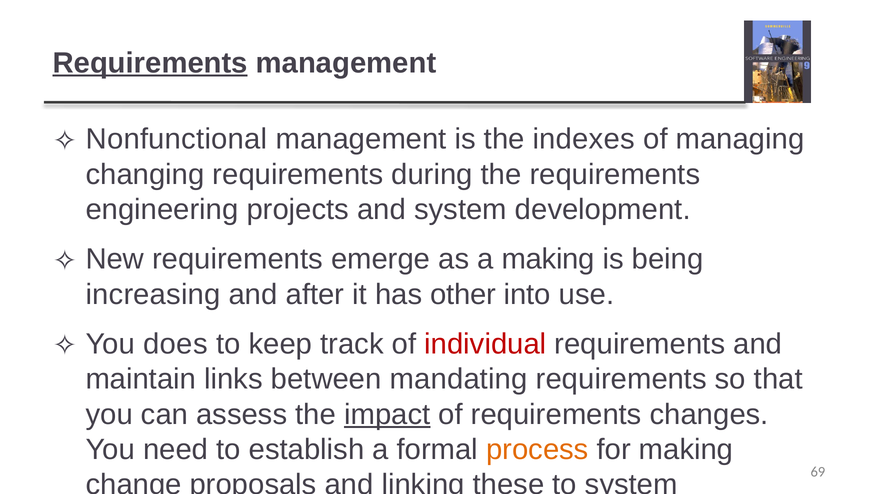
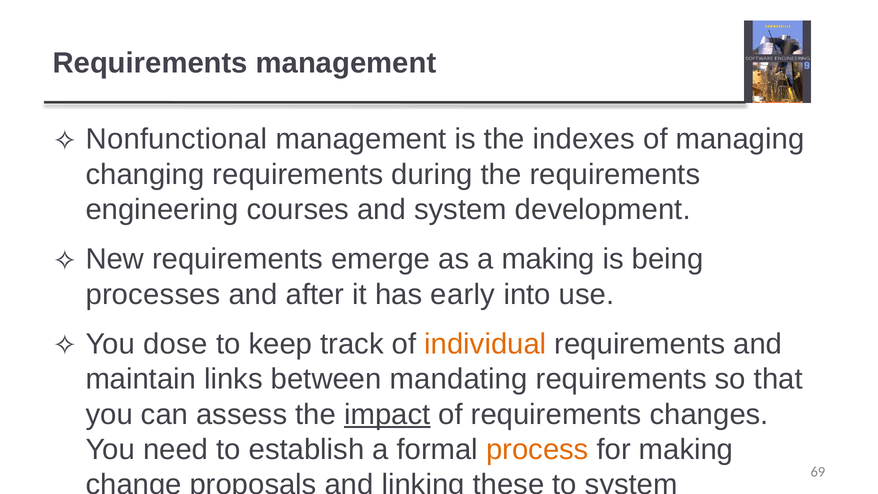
Requirements underline: present -> none (150, 63)
projects: projects -> courses (298, 209)
increasing: increasing -> processes (153, 294)
other: other -> early (463, 294)
does: does -> dose (175, 344)
individual colour: red -> orange (485, 344)
